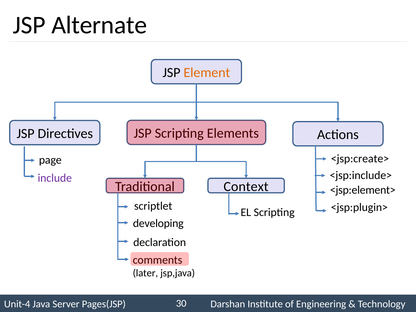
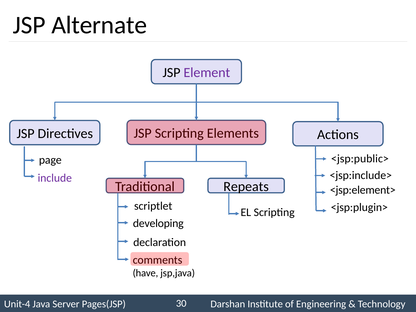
Element colour: orange -> purple (207, 73)
<jsp:create>: <jsp:create> -> <jsp:public> (360, 159)
Context: Context -> Repeats (246, 187)
later: later -> have (145, 273)
